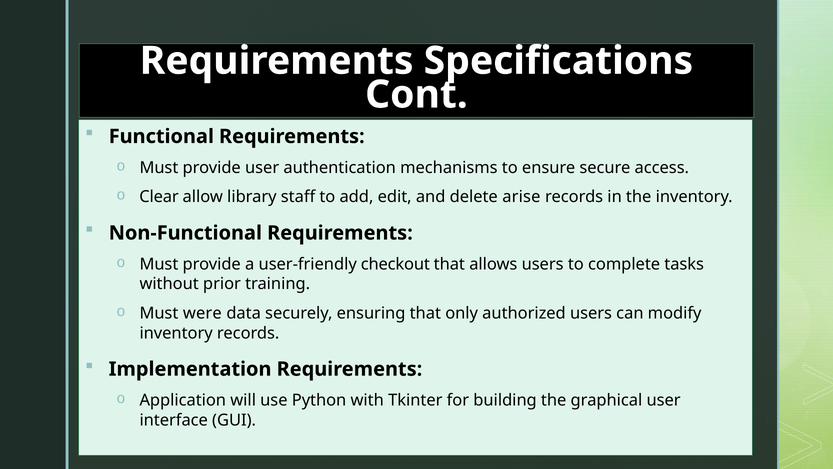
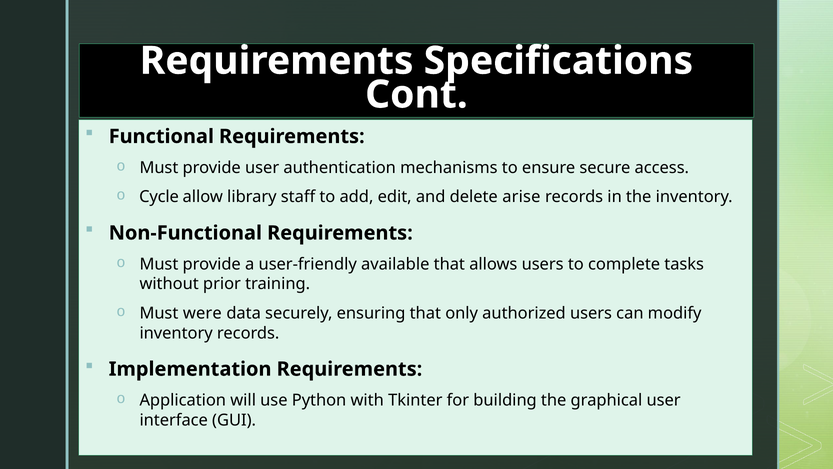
Clear: Clear -> Cycle (159, 197)
checkout: checkout -> available (395, 264)
